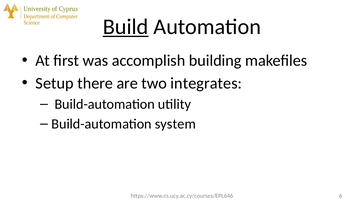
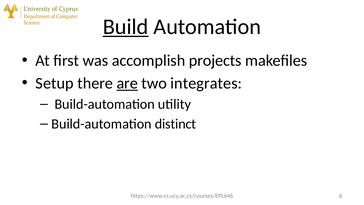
building: building -> projects (215, 60)
are underline: none -> present (127, 83)
system: system -> distinct (175, 124)
